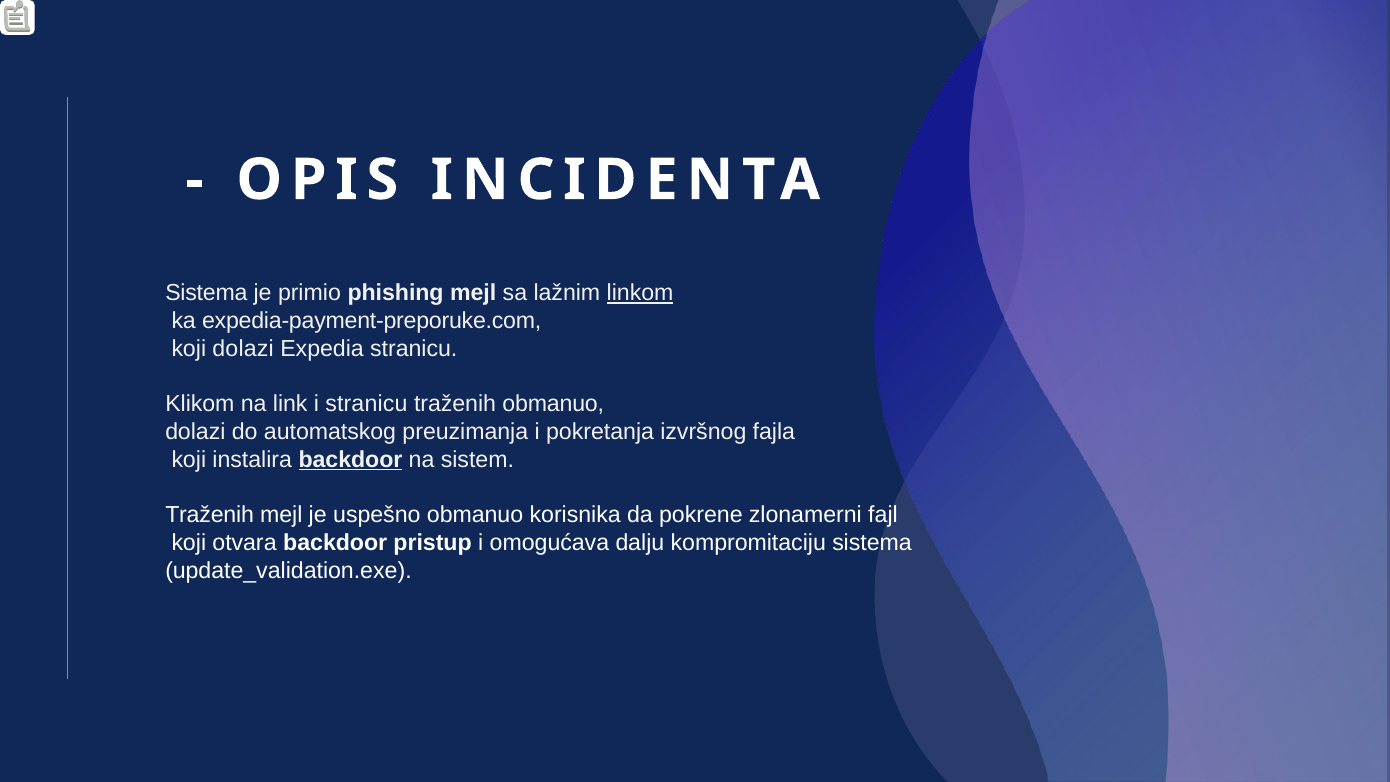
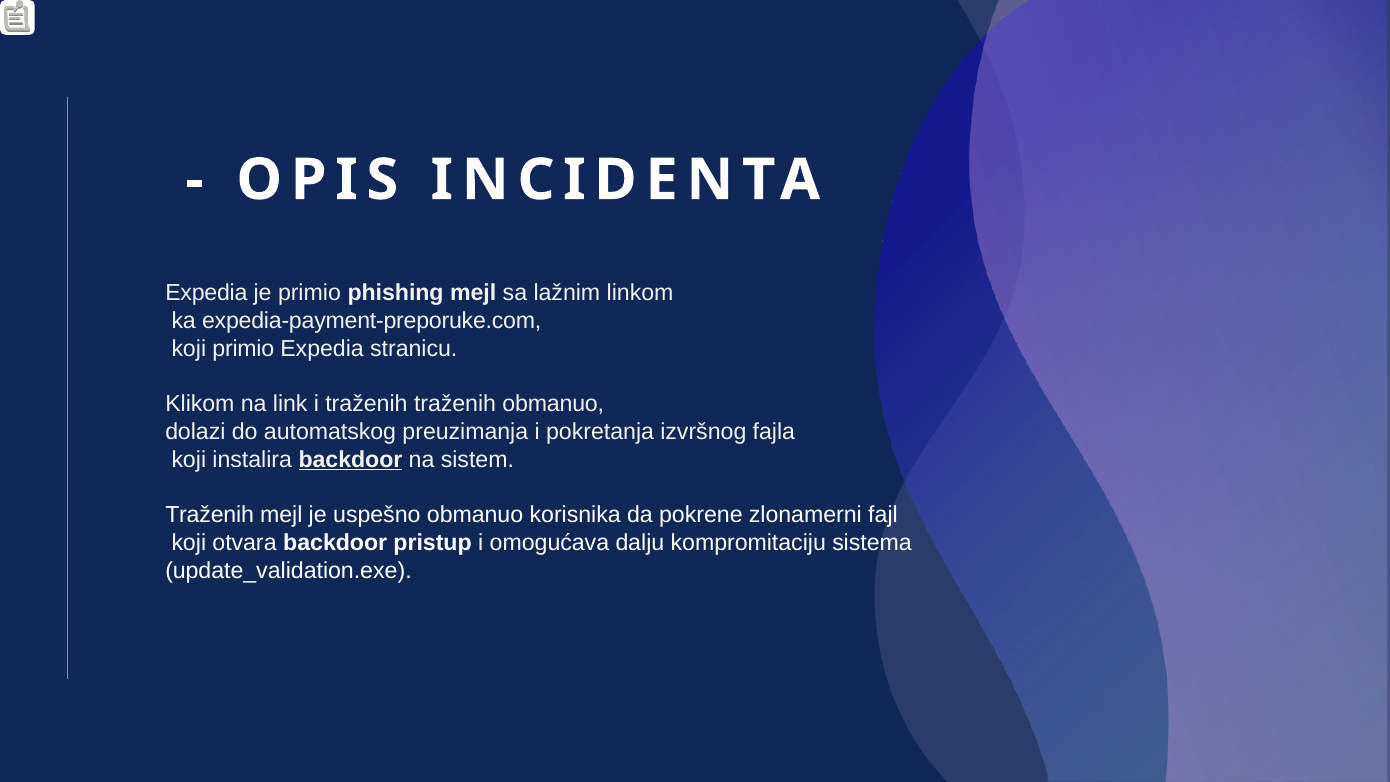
Sistema: Sistema -> Expedia (206, 293)
linkom underline: present -> none (640, 293)
koji dolazi: dolazi -> primio (243, 348)
i stranicu: stranicu -> traženih (366, 404)
